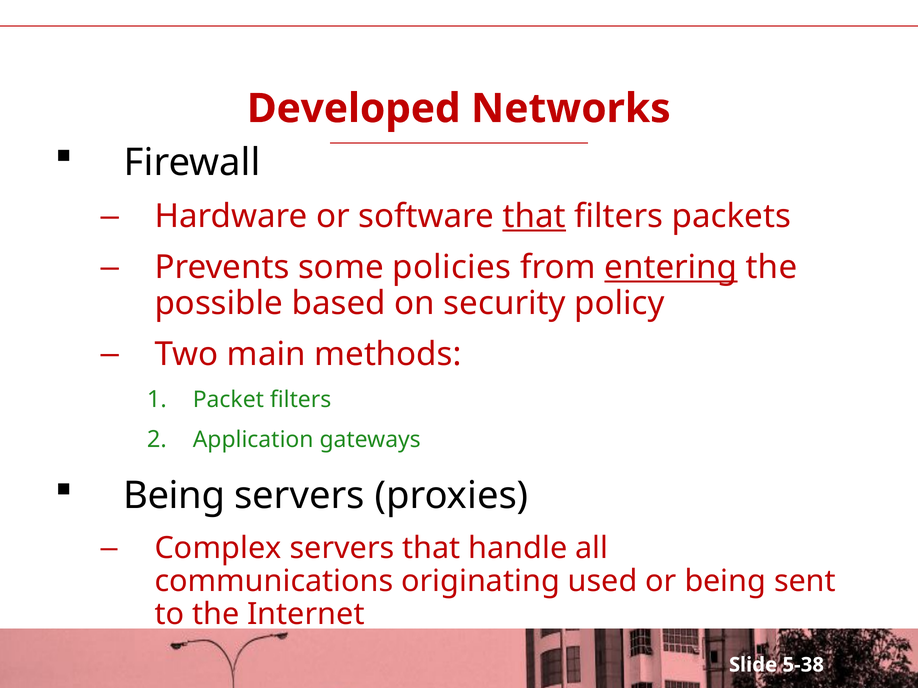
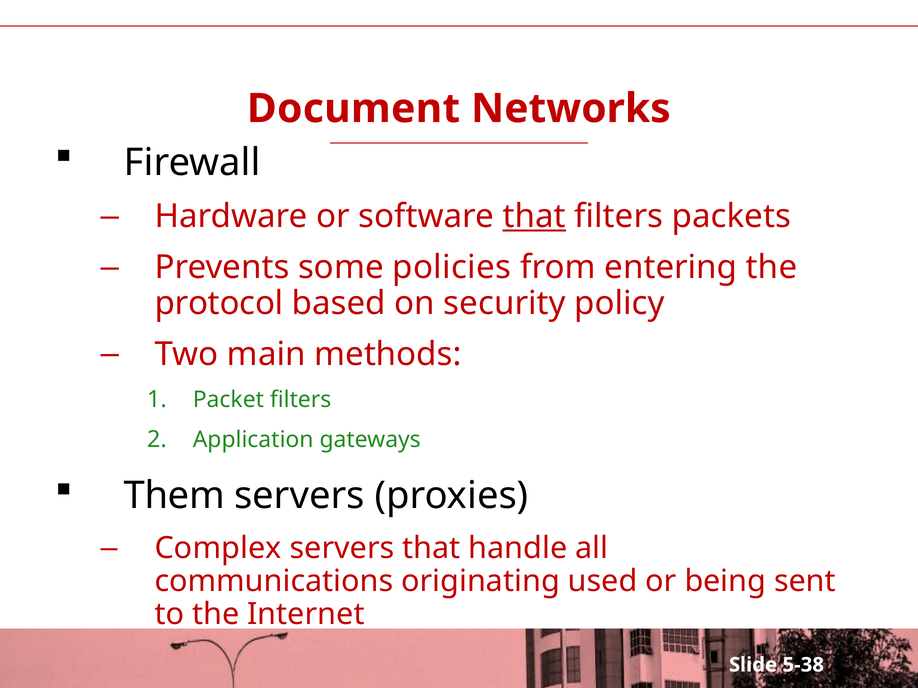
Developed: Developed -> Document (354, 109)
entering underline: present -> none (671, 268)
possible: possible -> protocol (219, 303)
Being: Being -> Them (174, 496)
